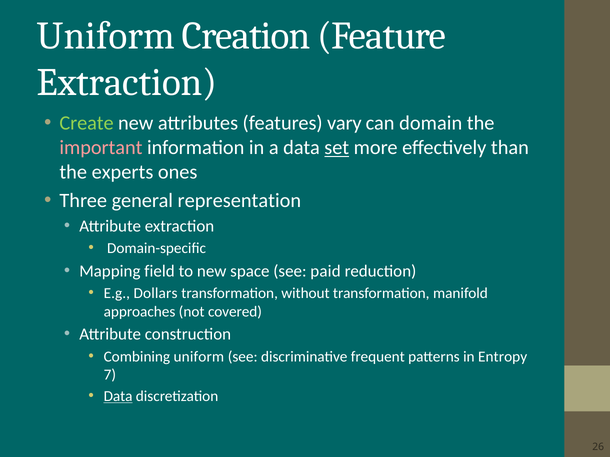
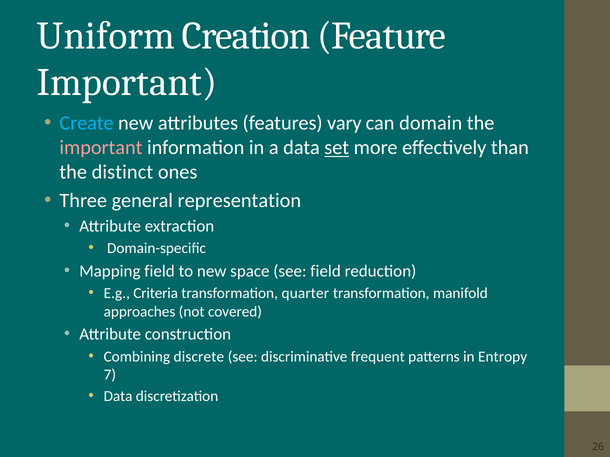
Extraction: Extraction -> Important (127, 83)
Create colour: light green -> light blue (87, 123)
experts: experts -> distinct (122, 172)
see paid: paid -> field (326, 271)
Dollars: Dollars -> Criteria (156, 294)
without: without -> quarter (305, 294)
Combining uniform: uniform -> discrete (199, 357)
Data underline: present -> none (118, 397)
